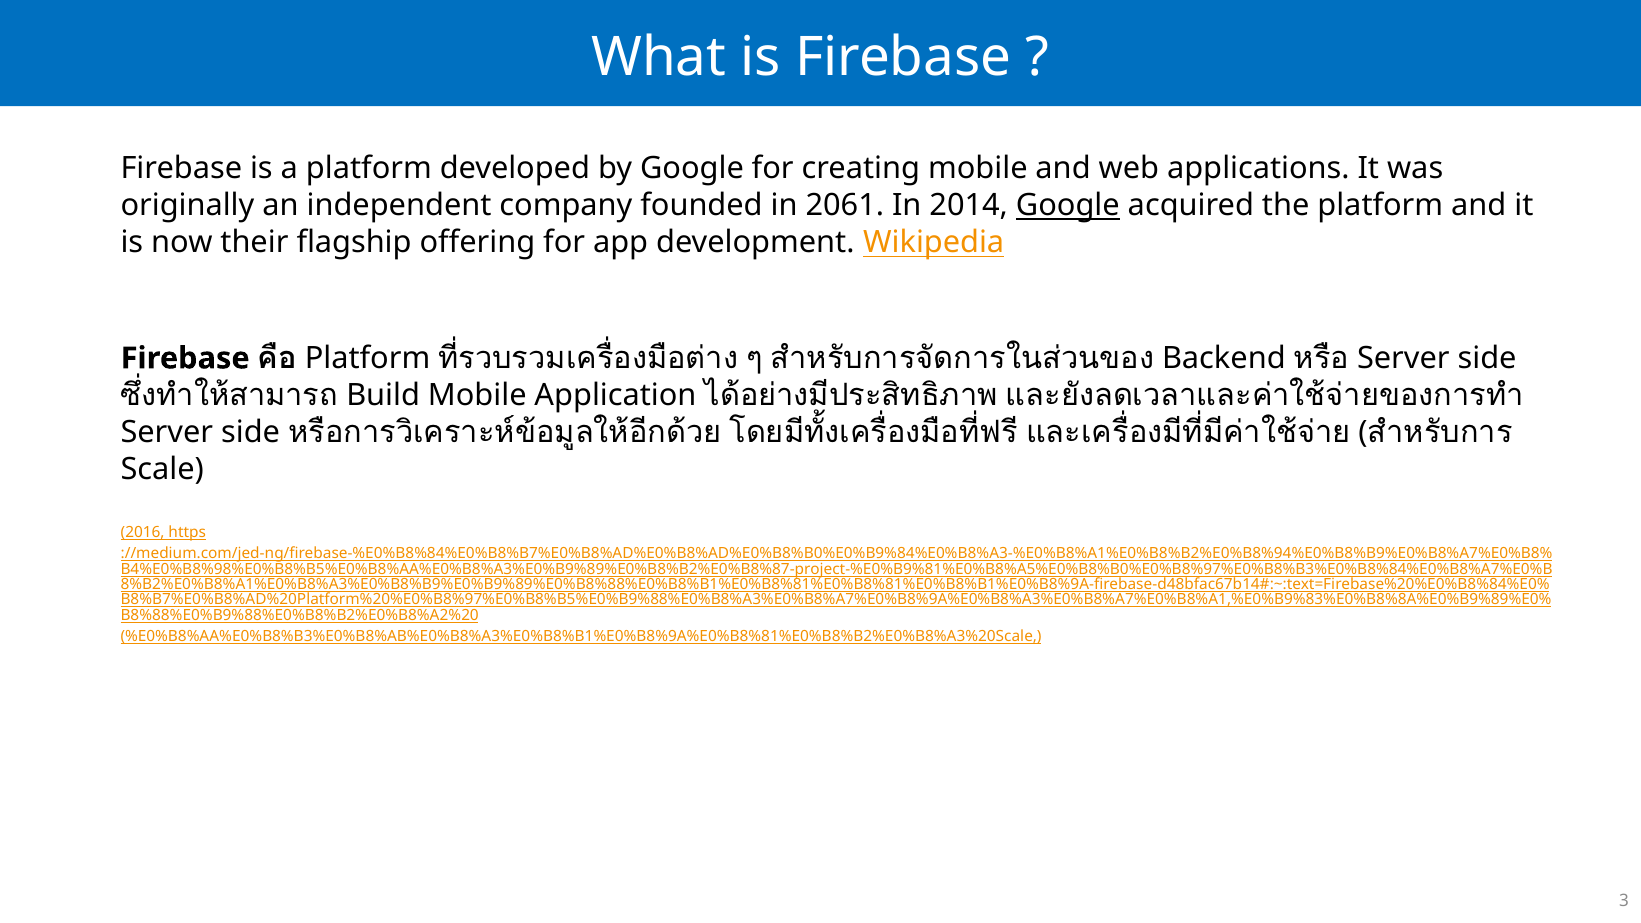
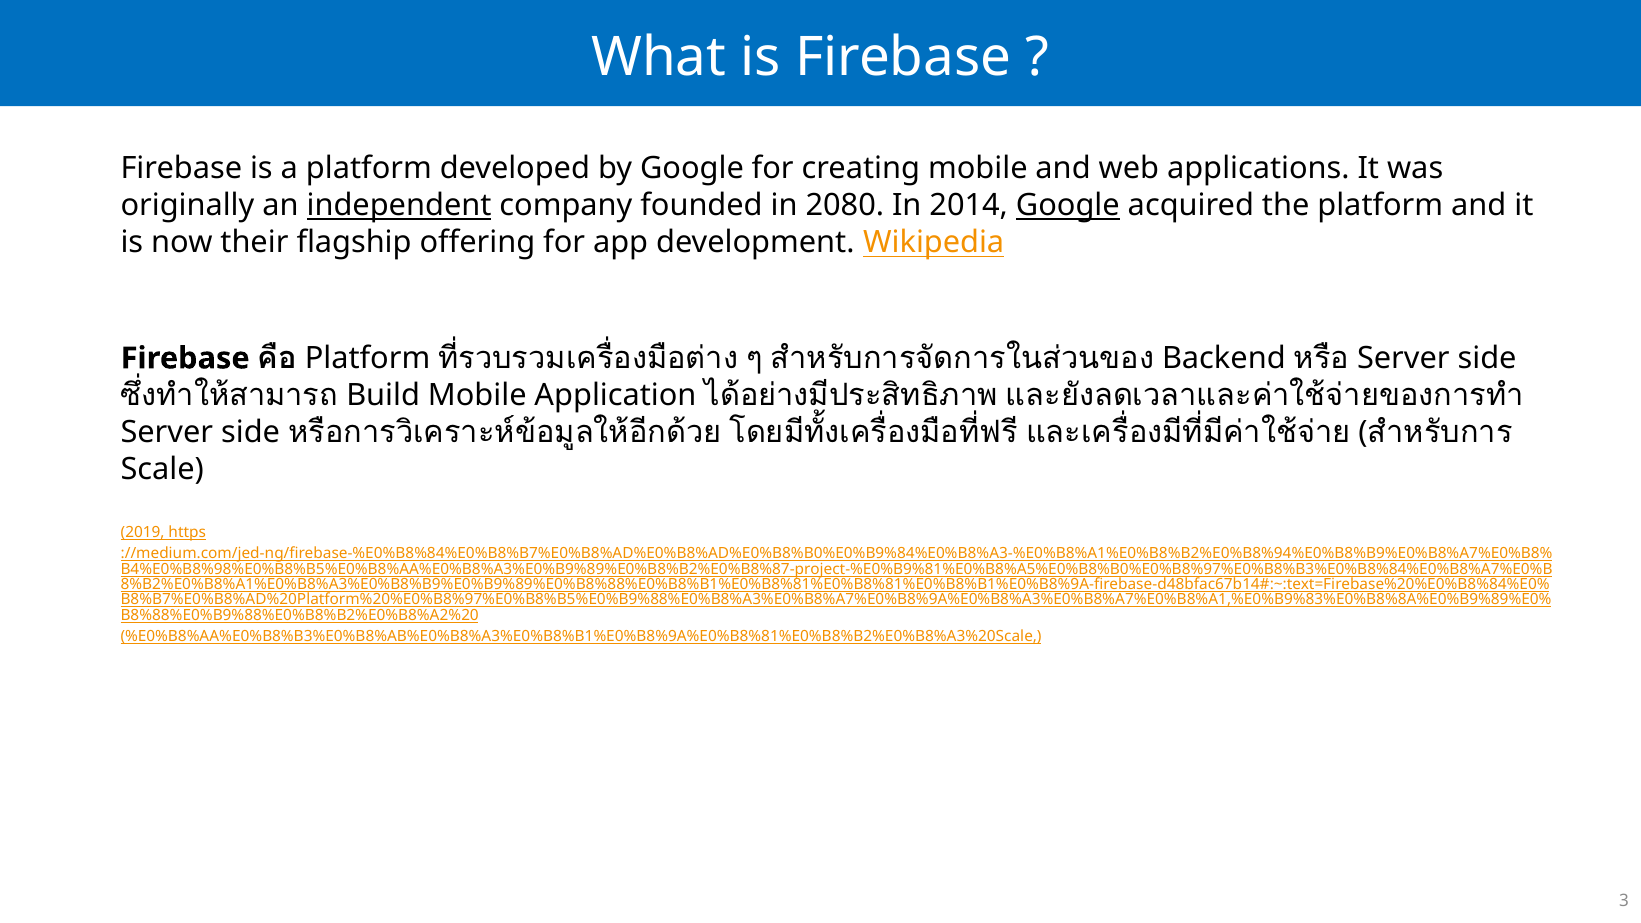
independent underline: none -> present (399, 206)
2061: 2061 -> 2080 (845, 206)
2016: 2016 -> 2019 (143, 533)
